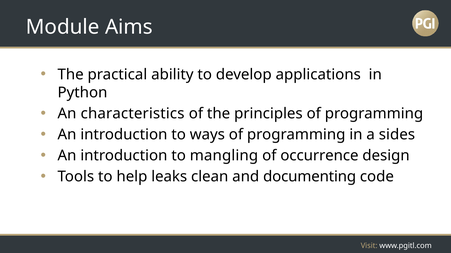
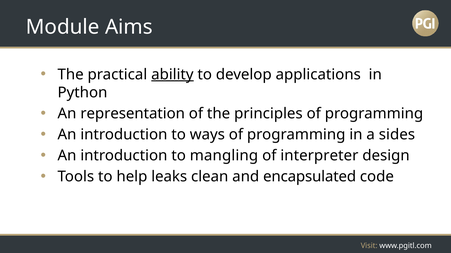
ability underline: none -> present (172, 75)
characteristics: characteristics -> representation (133, 114)
occurrence: occurrence -> interpreter (319, 156)
documenting: documenting -> encapsulated (310, 177)
